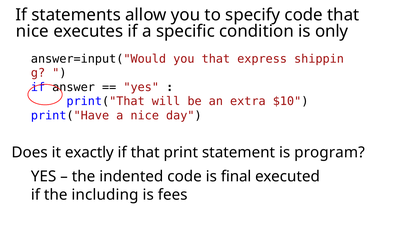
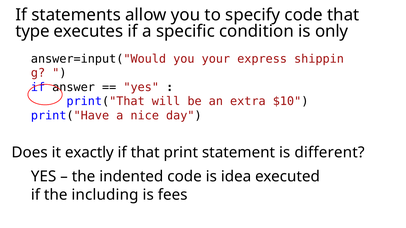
nice: nice -> type (33, 31)
you that: that -> your (216, 59)
program: program -> different (329, 153)
final: final -> idea (236, 177)
